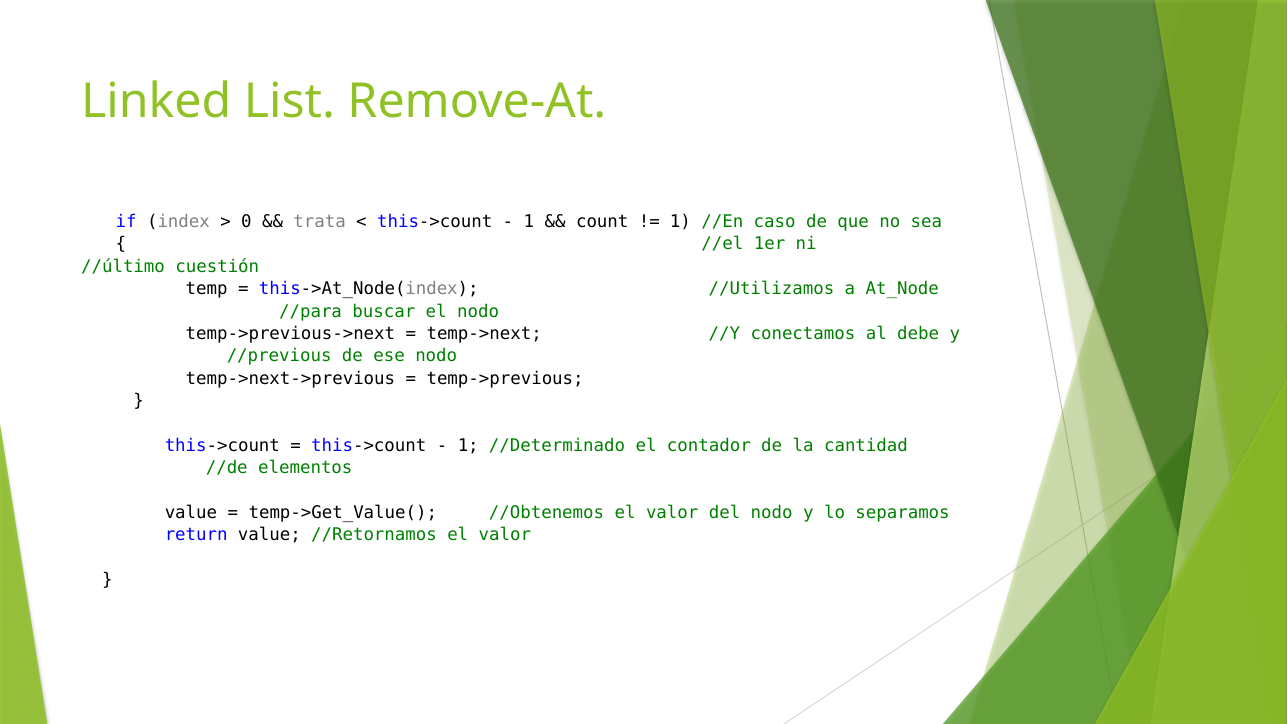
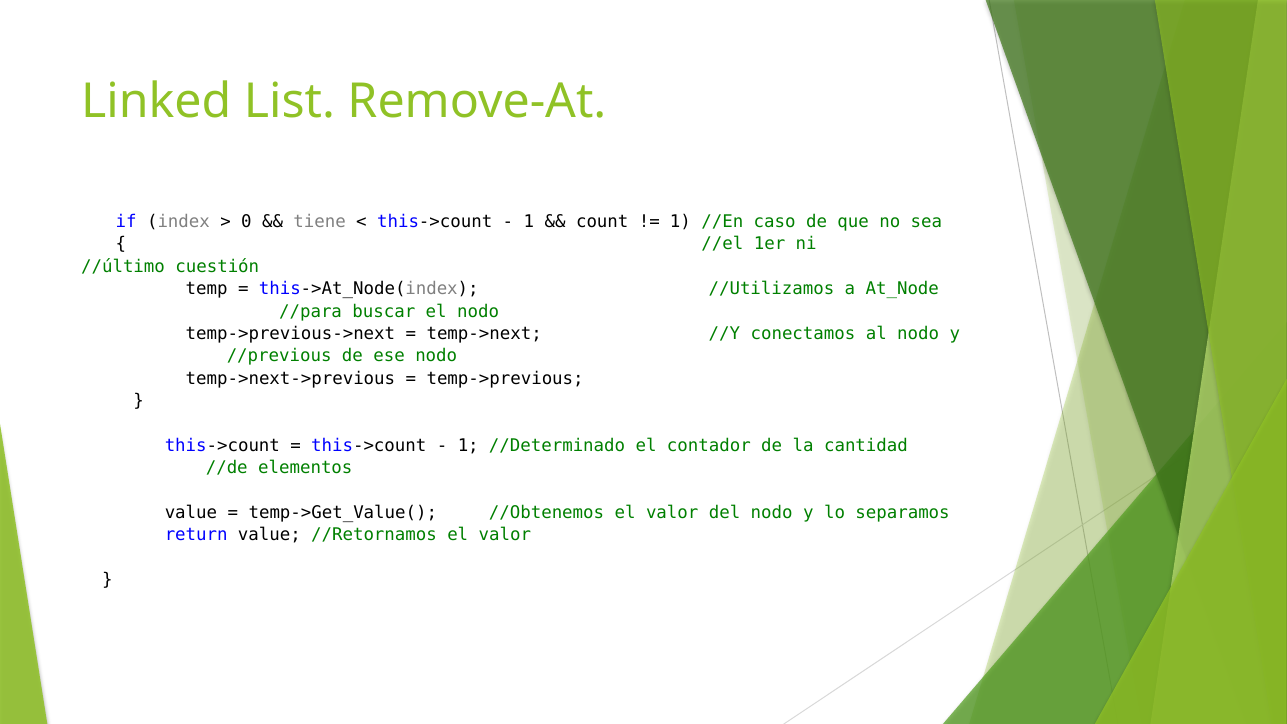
trata: trata -> tiene (320, 222)
al debe: debe -> nodo (918, 334)
